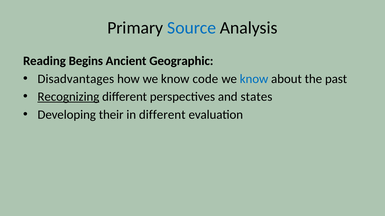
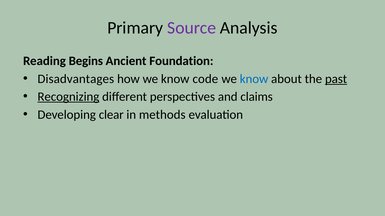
Source colour: blue -> purple (192, 28)
Geographic: Geographic -> Foundation (181, 61)
past underline: none -> present (336, 79)
states: states -> claims (257, 97)
their: their -> clear (111, 115)
in different: different -> methods (162, 115)
